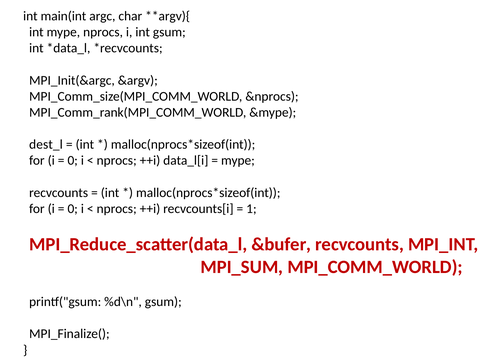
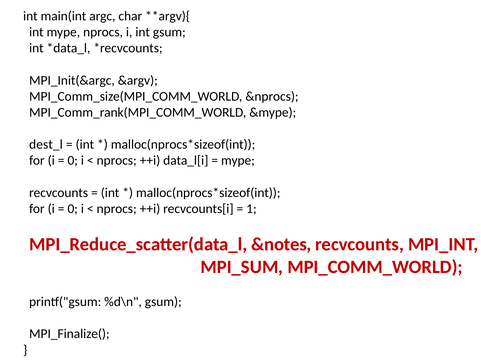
&bufer: &bufer -> &notes (281, 244)
